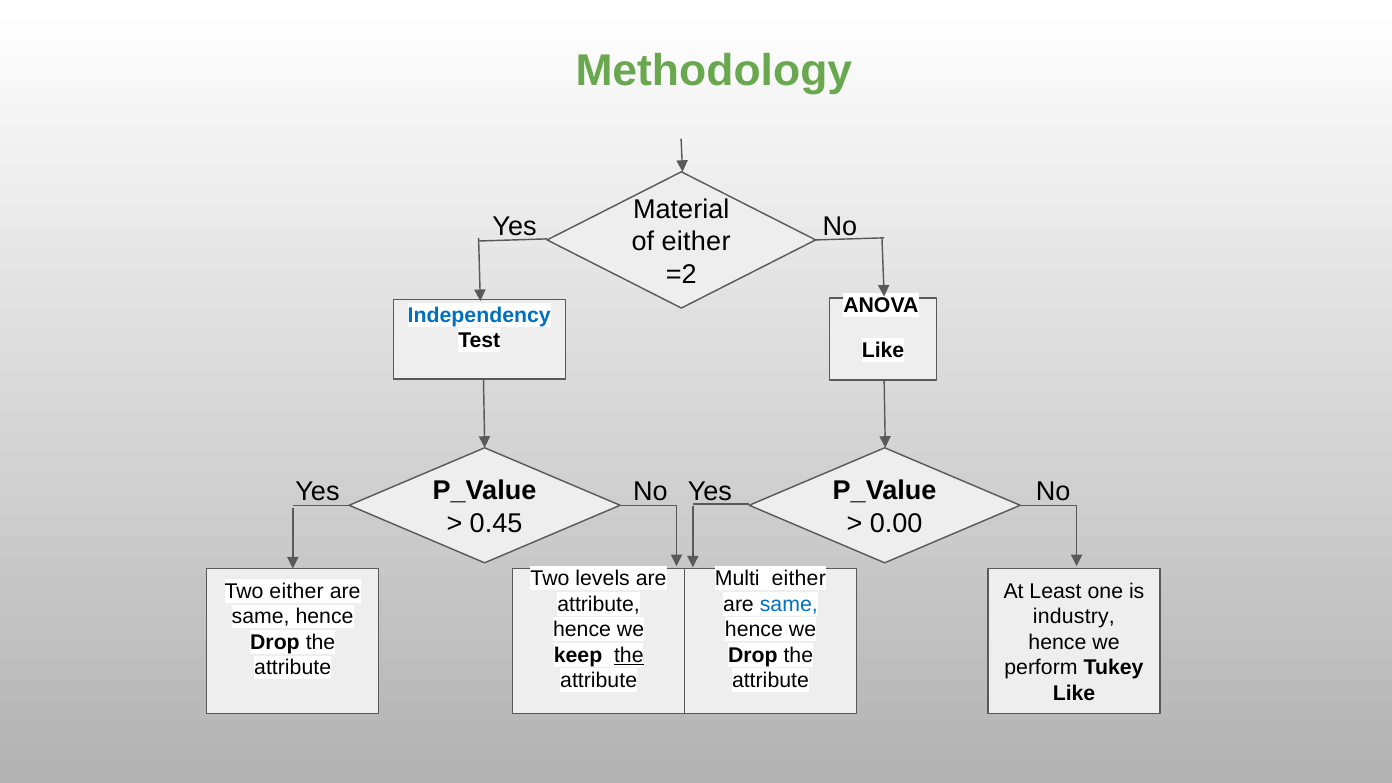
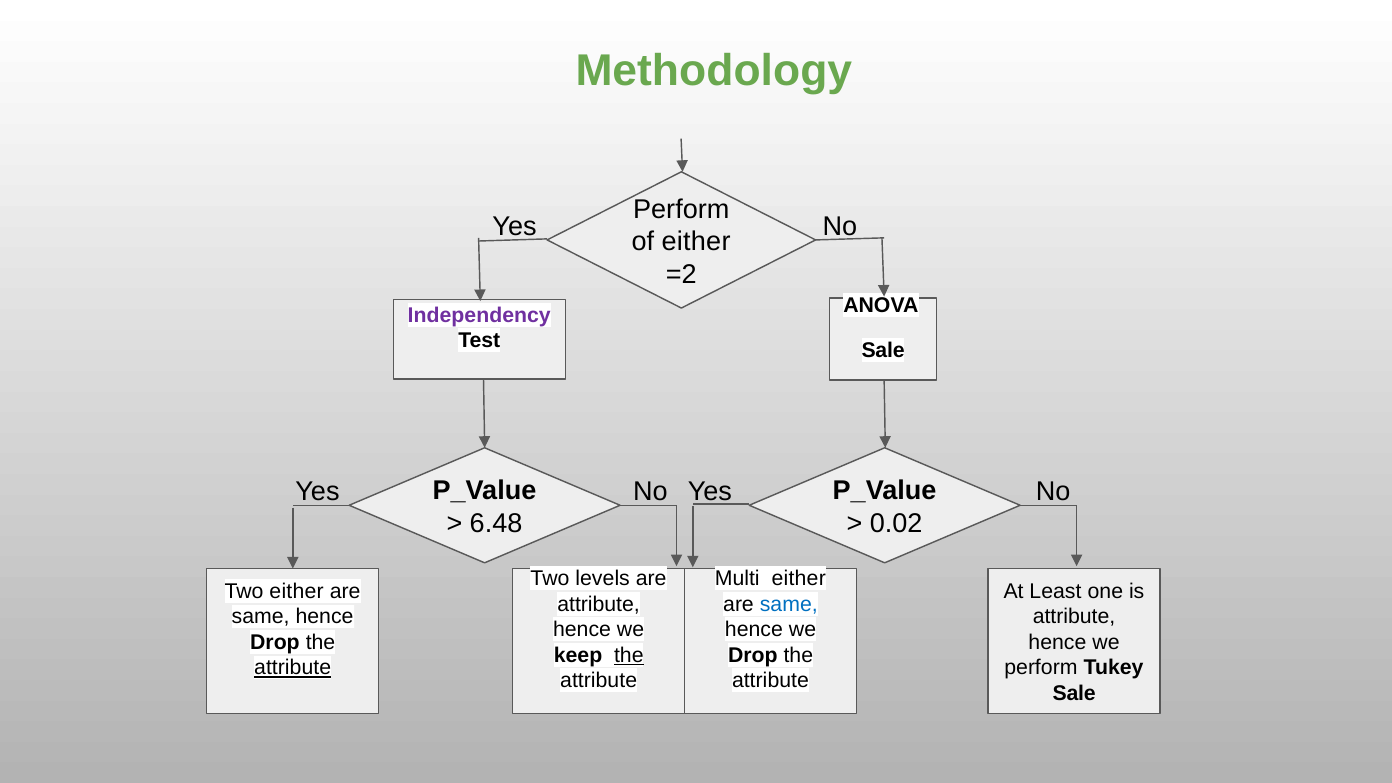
Material: Material -> Perform (681, 209)
Independency colour: blue -> purple (479, 315)
Like: Like -> Sale (883, 350)
0.45: 0.45 -> 6.48 (496, 523)
0.00: 0.00 -> 0.02 (896, 523)
industry: industry -> attribute (1074, 617)
attribute underline: none -> present (293, 668)
Like: Like -> Sale (1074, 693)
